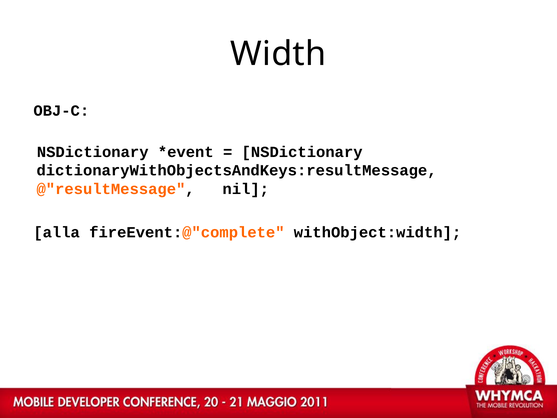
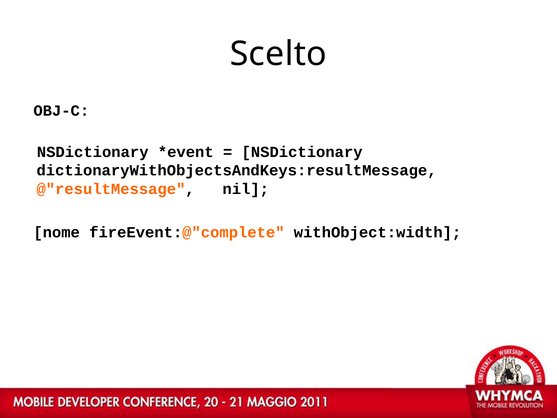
Width: Width -> Scelto (278, 54)
alla: alla -> nome (57, 232)
